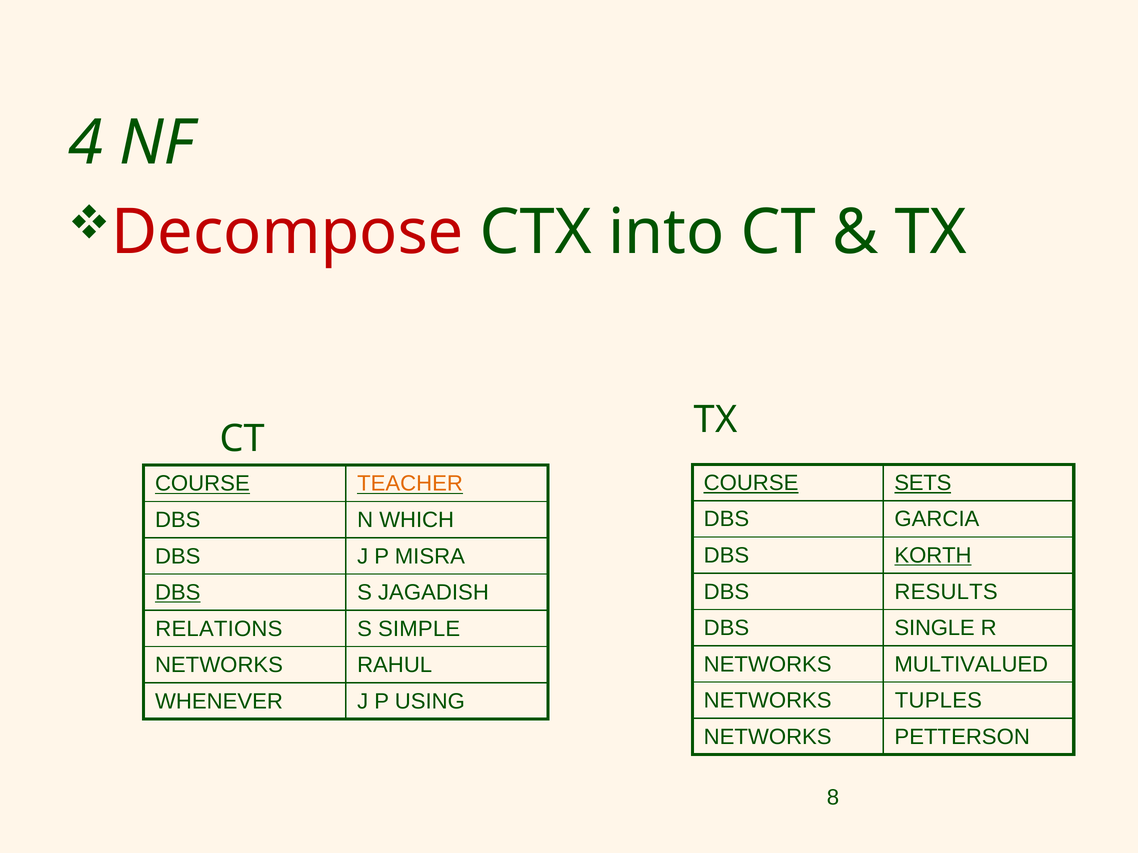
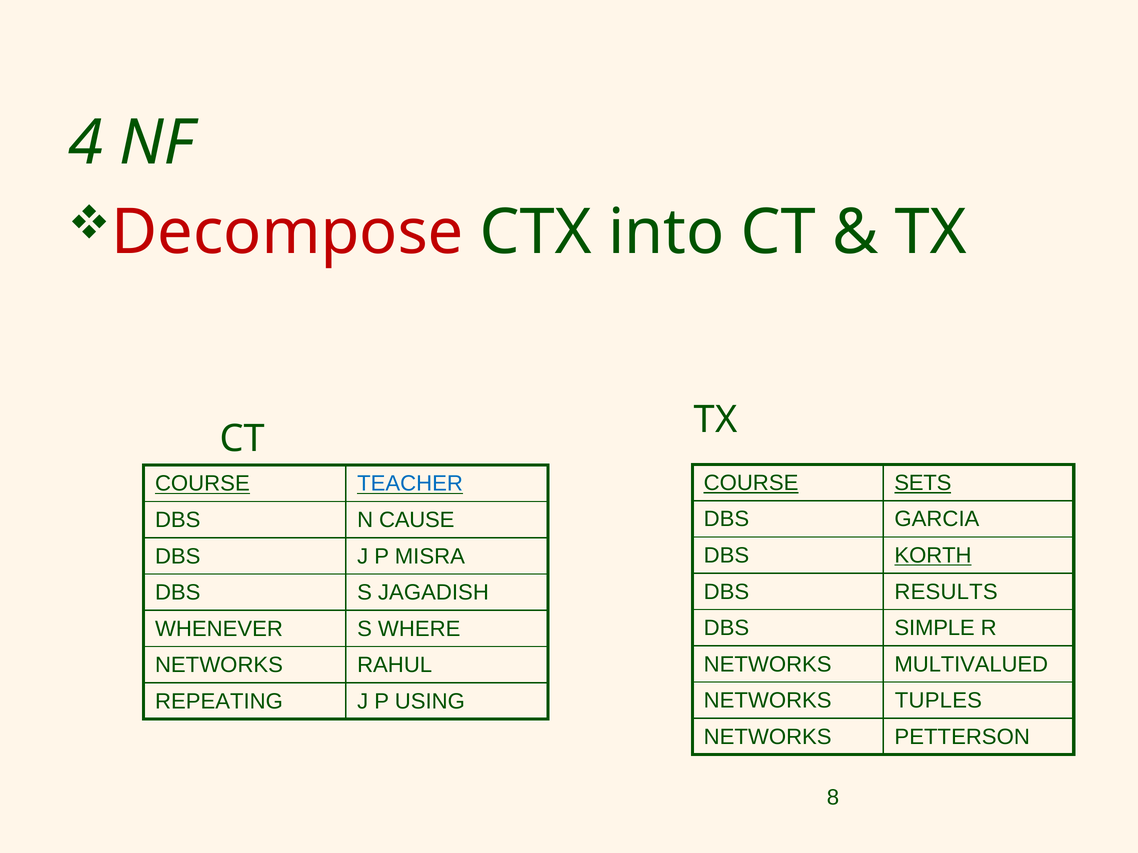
TEACHER colour: orange -> blue (410, 484)
WHICH: WHICH -> CAUSE (417, 520)
DBS underline: present -> none (178, 593)
SINGLE: SINGLE -> SIMPLE (935, 628)
RELATIONS: RELATIONS -> WHENEVER (219, 629)
SIMPLE: SIMPLE -> WHERE (419, 629)
WHENEVER: WHENEVER -> REPEATING (219, 702)
